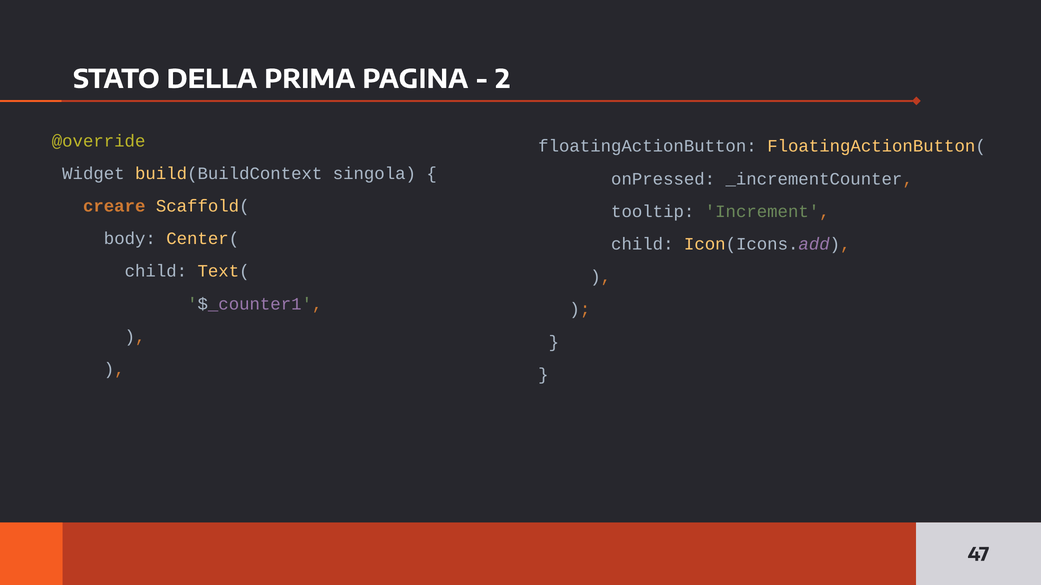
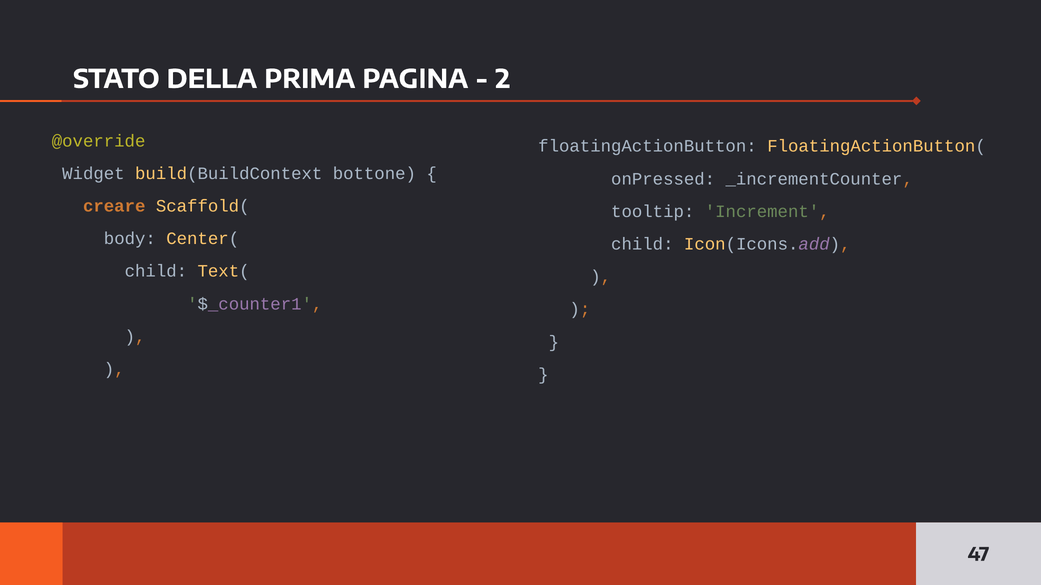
singola: singola -> bottone (374, 174)
